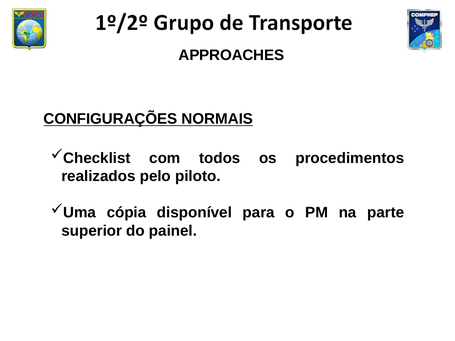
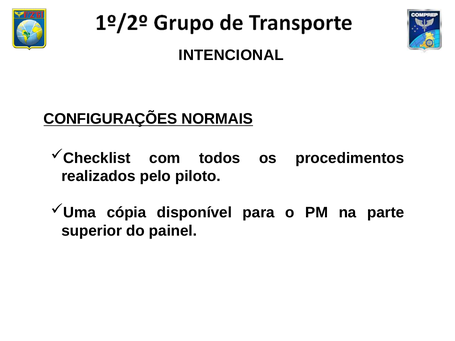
APPROACHES: APPROACHES -> INTENCIONAL (231, 55)
